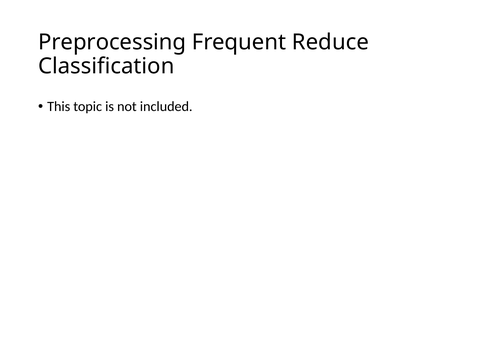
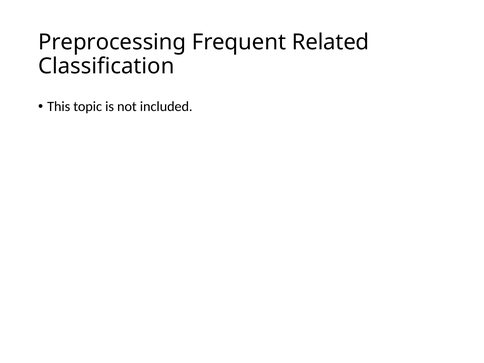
Reduce: Reduce -> Related (331, 42)
